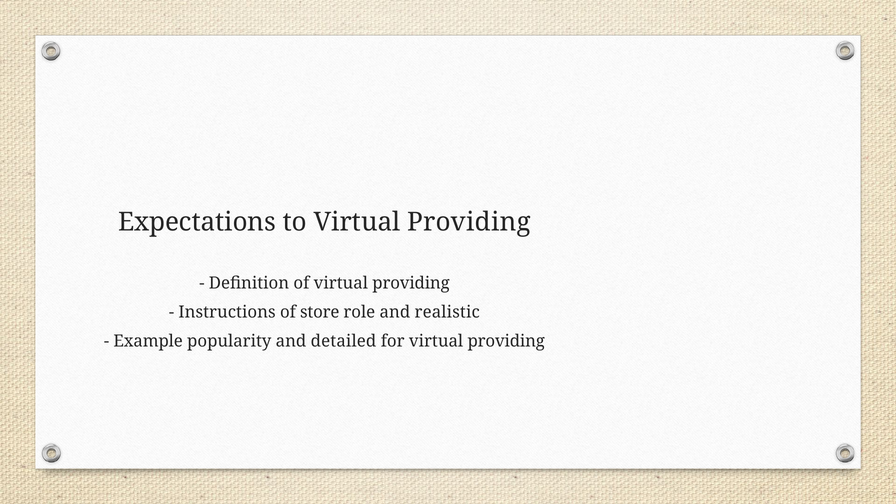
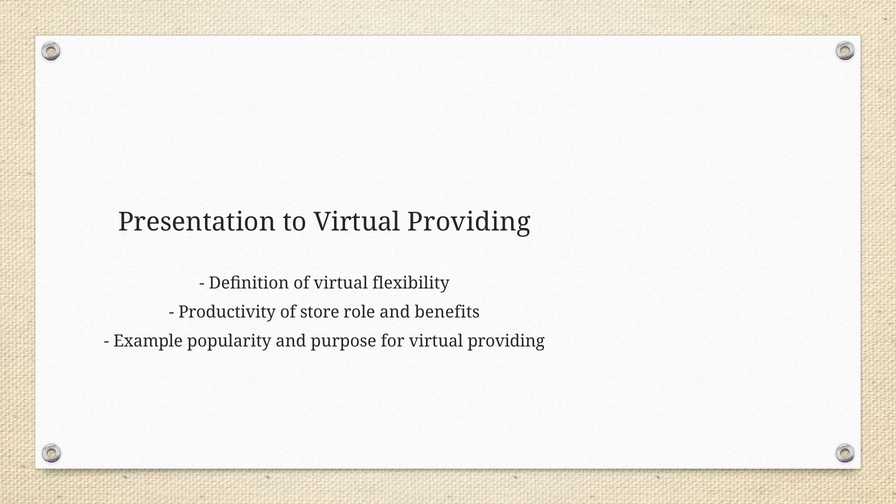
Expectations: Expectations -> Presentation (197, 222)
of virtual providing: providing -> flexibility (411, 283)
Instructions: Instructions -> Productivity (227, 312)
realistic: realistic -> benefits (447, 312)
detailed: detailed -> purpose (344, 341)
